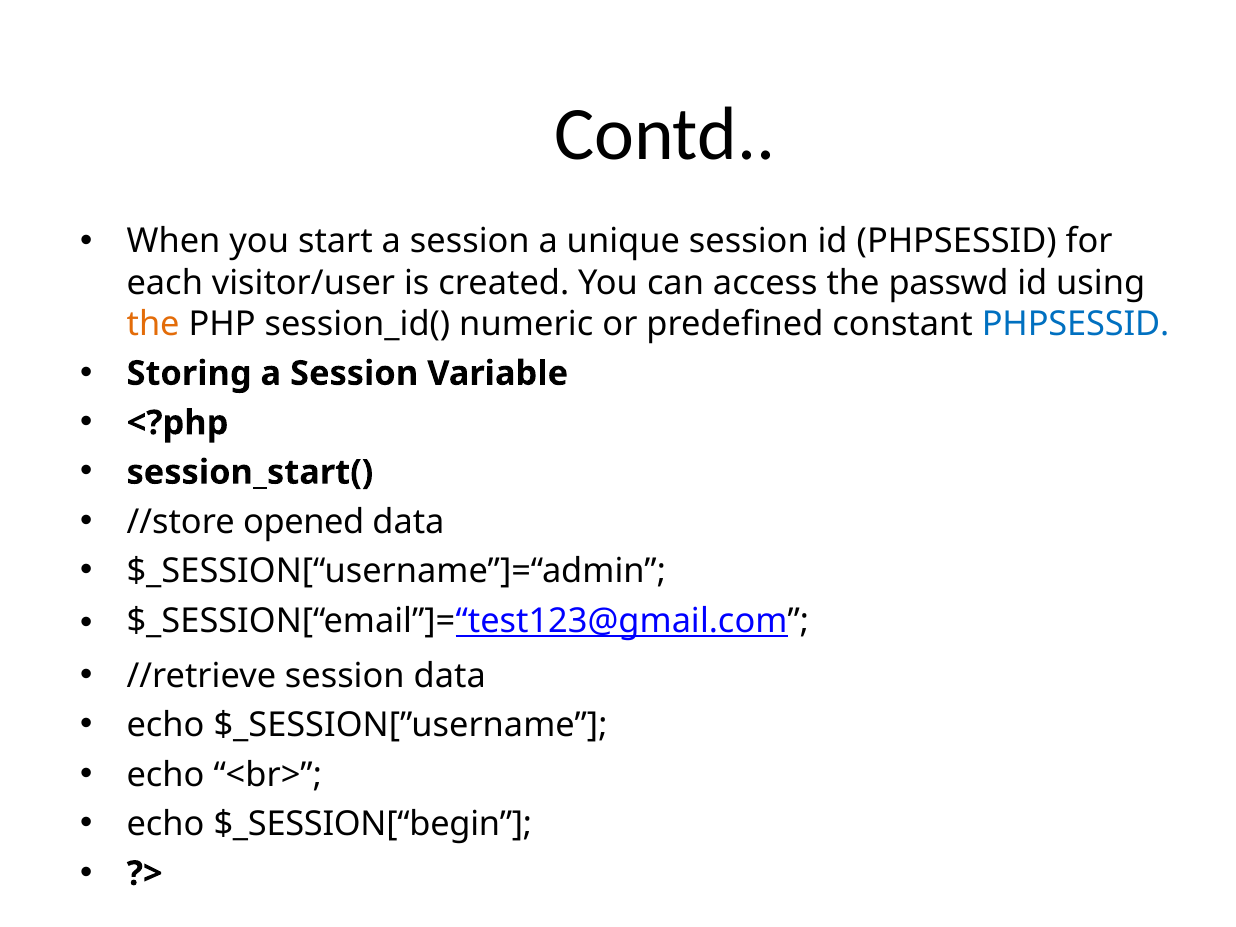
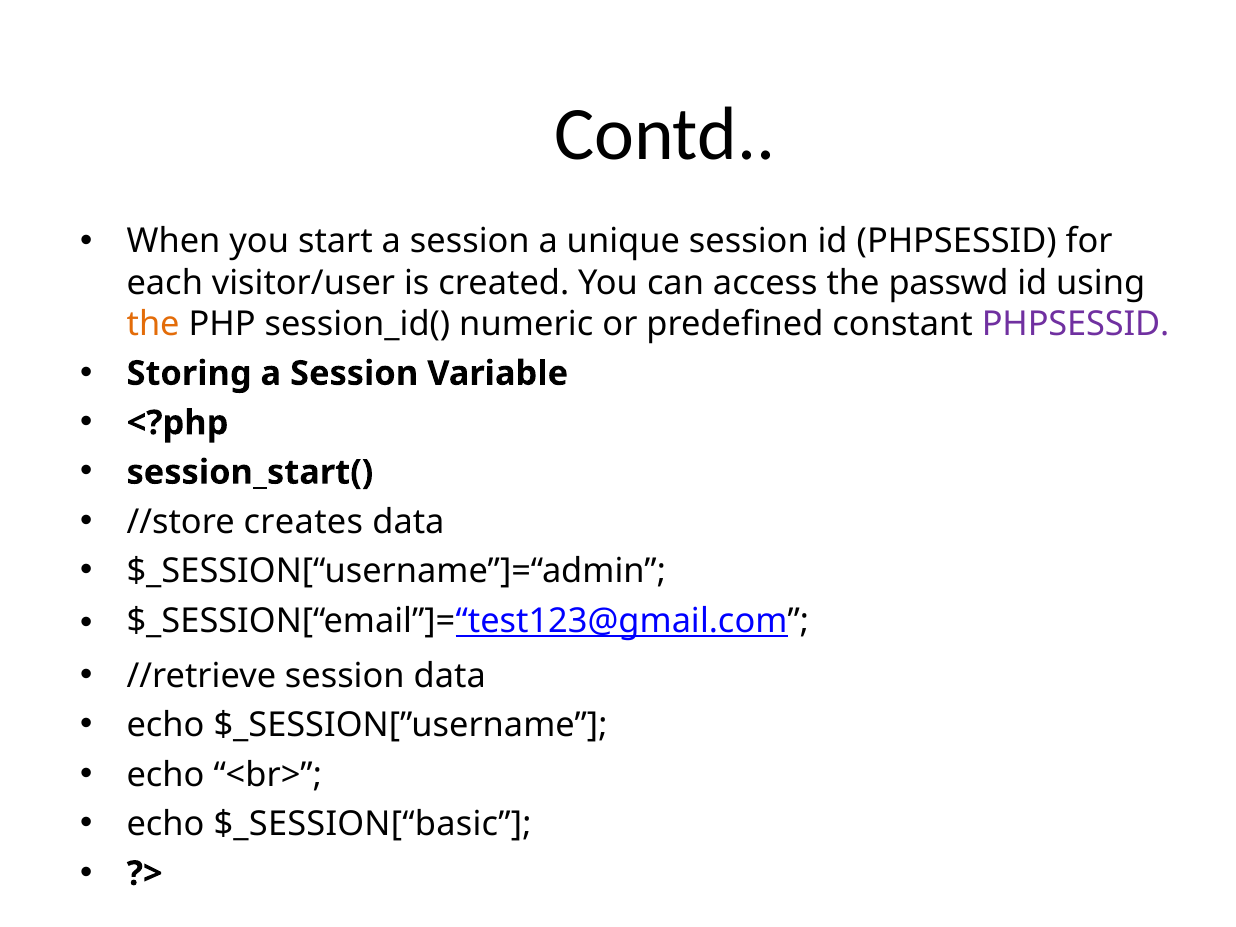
PHPSESSID colour: blue -> purple (1076, 324)
opened: opened -> creates (303, 522)
$_SESSION[“begin: $_SESSION[“begin -> $_SESSION[“basic (373, 824)
